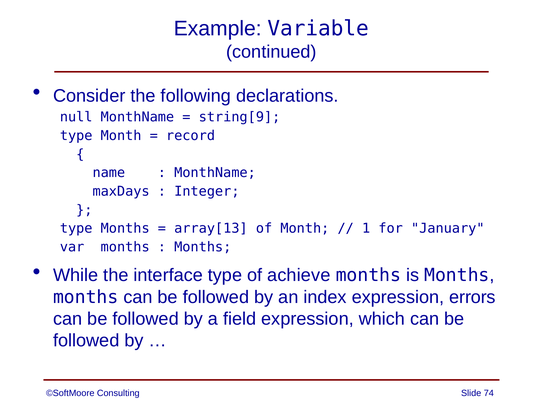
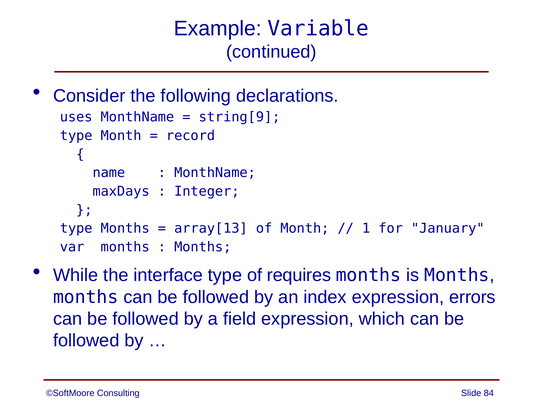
null: null -> uses (76, 117)
achieve: achieve -> requires (299, 276)
74: 74 -> 84 (489, 393)
